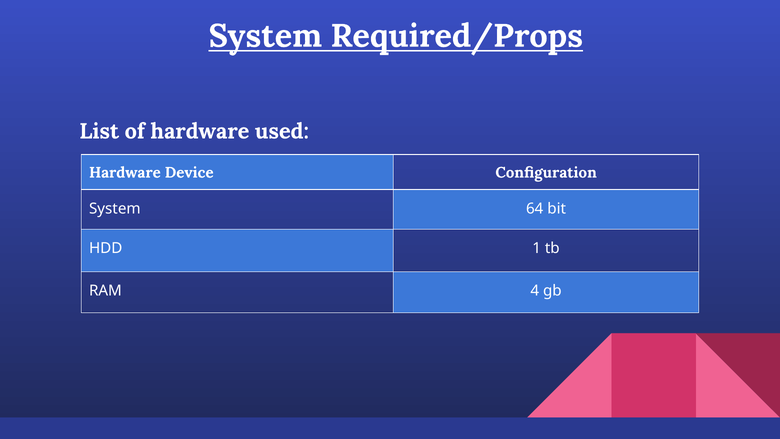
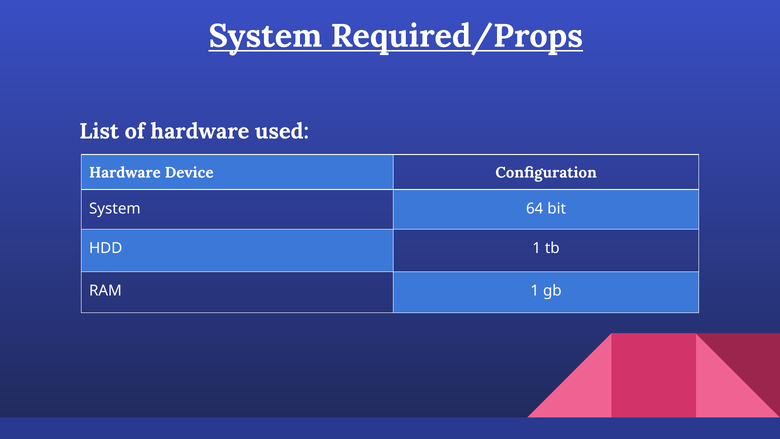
RAM 4: 4 -> 1 (535, 291)
